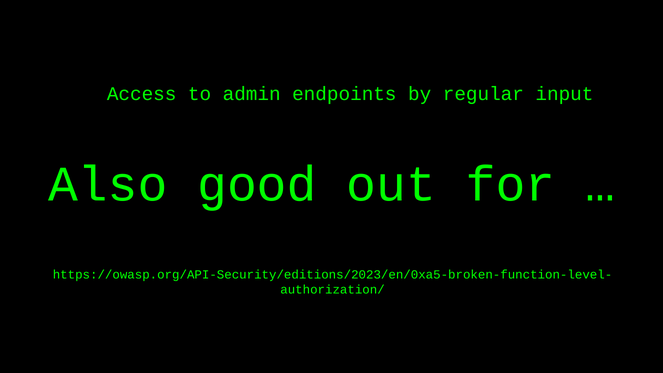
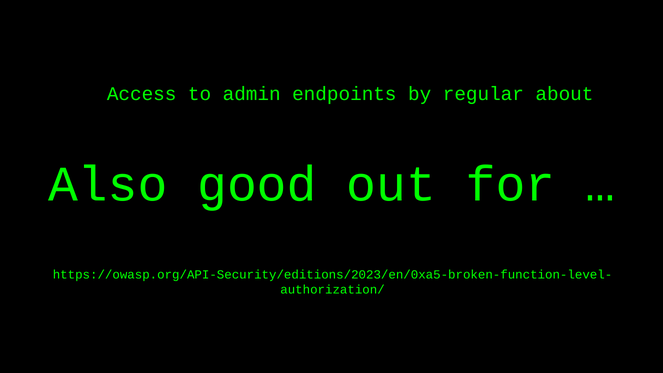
input: input -> about (564, 94)
